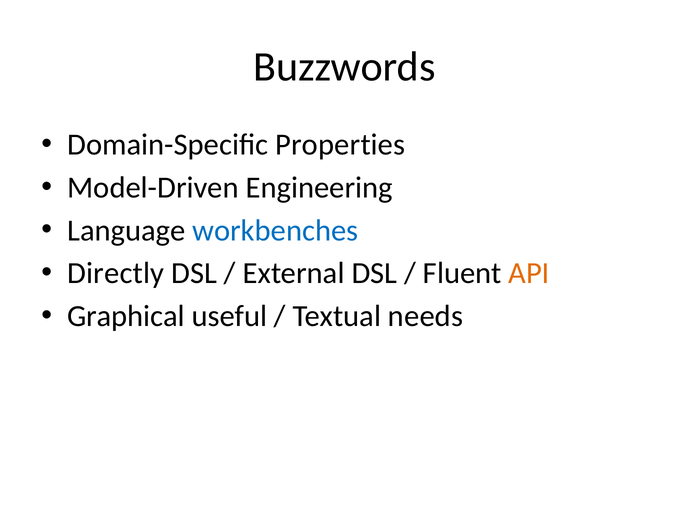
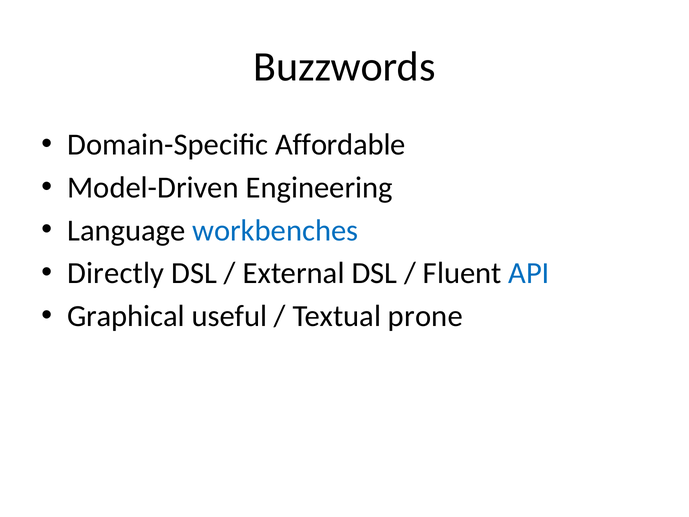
Properties: Properties -> Affordable (340, 145)
API colour: orange -> blue (529, 273)
needs: needs -> prone (425, 316)
